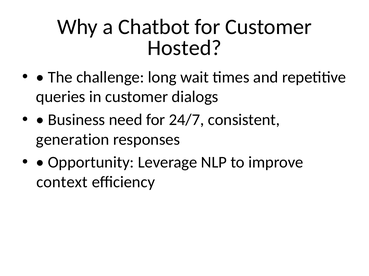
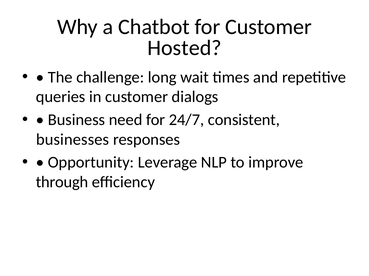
generation: generation -> businesses (73, 140)
context: context -> through (62, 182)
